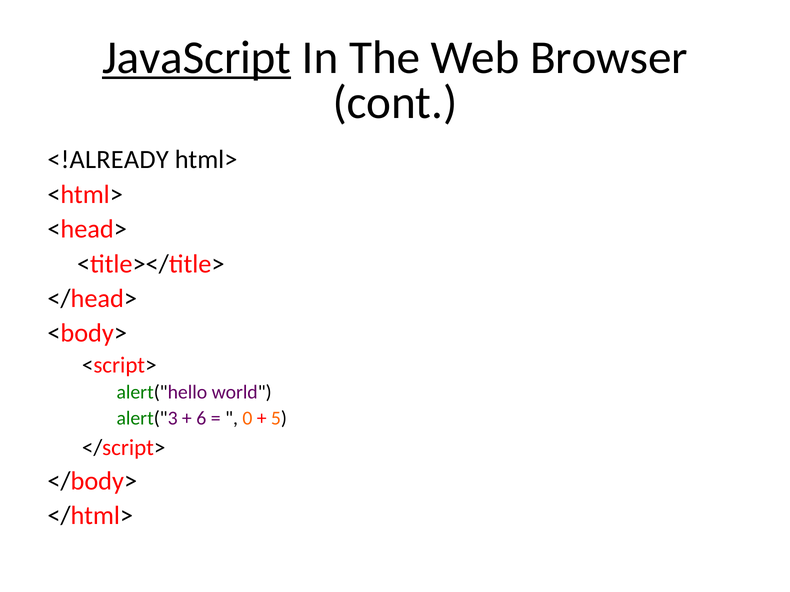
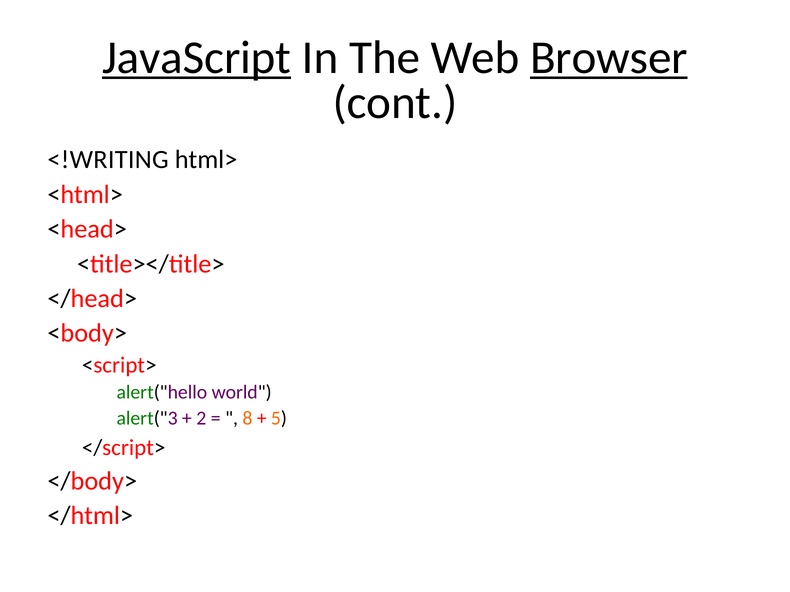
Browser underline: none -> present (609, 58)
<!ALREADY: <!ALREADY -> <!WRITING (108, 160)
6: 6 -> 2 (201, 419)
0: 0 -> 8 (247, 419)
